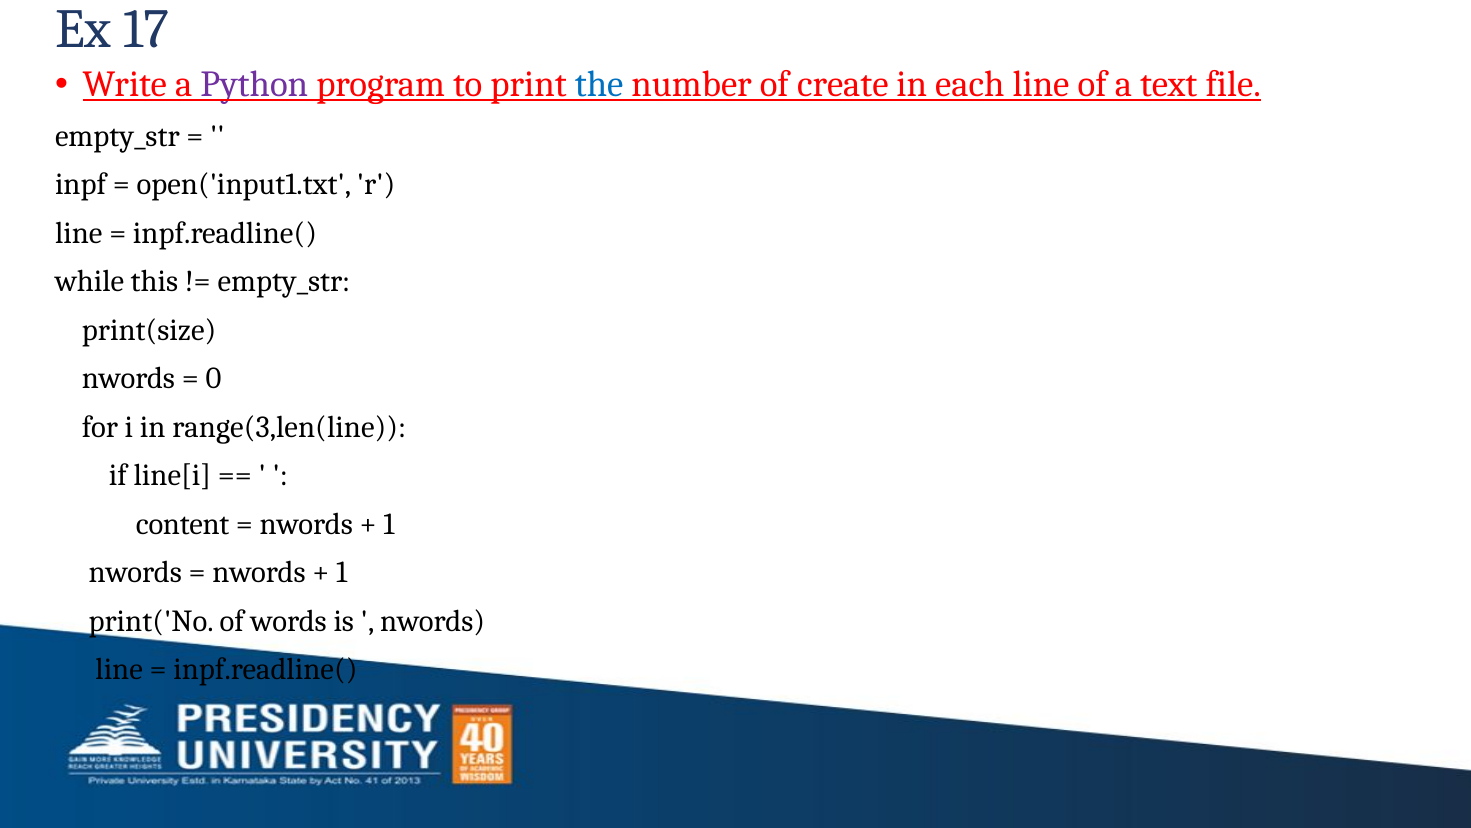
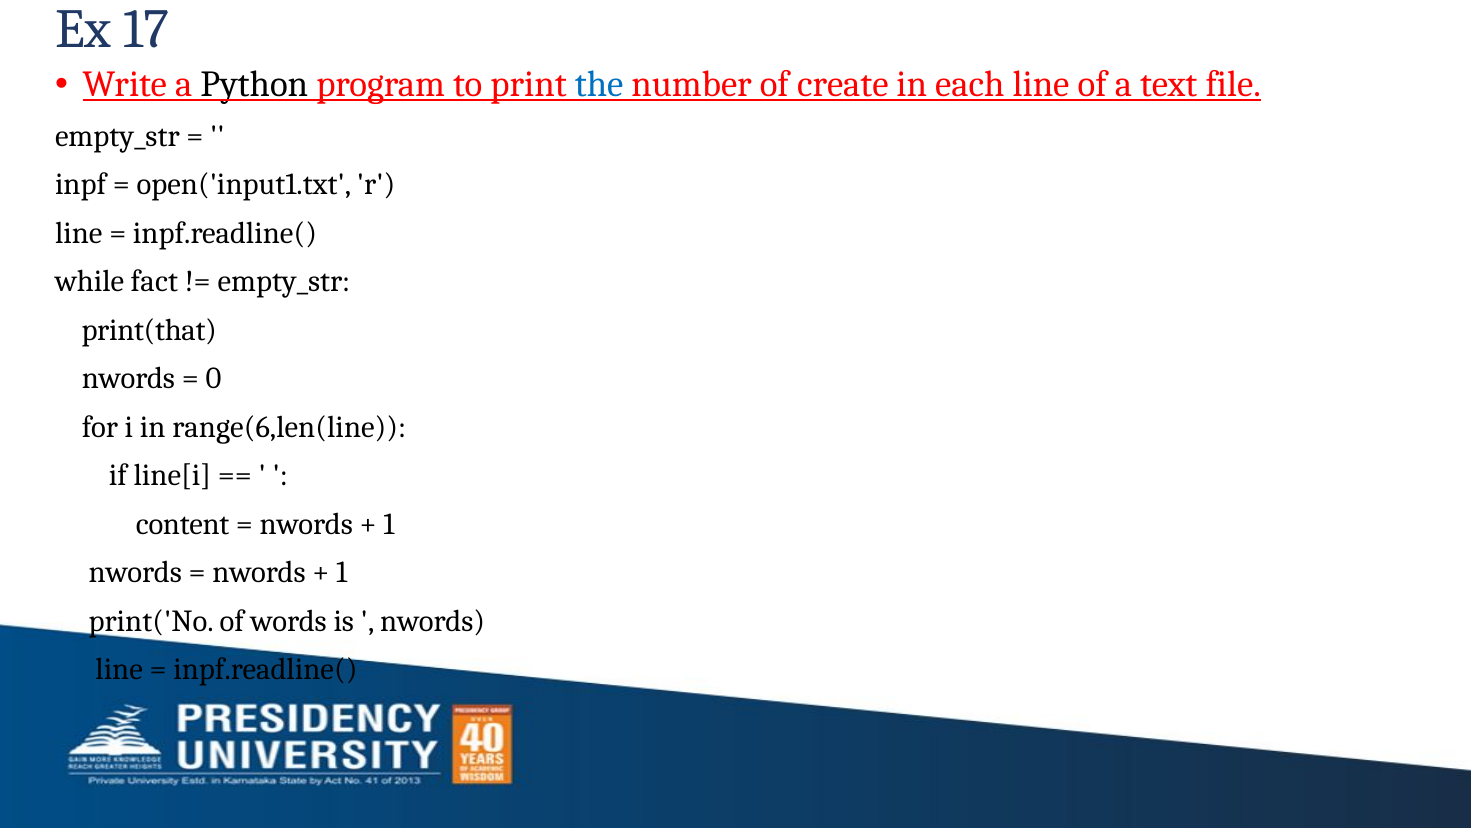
Python colour: purple -> black (254, 84)
this: this -> fact (154, 282)
print(size: print(size -> print(that (149, 330)
range(3,len(line: range(3,len(line -> range(6,len(line (289, 427)
